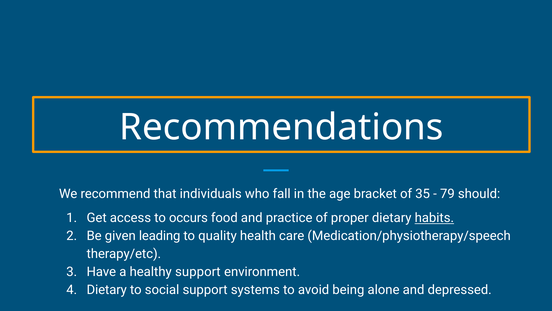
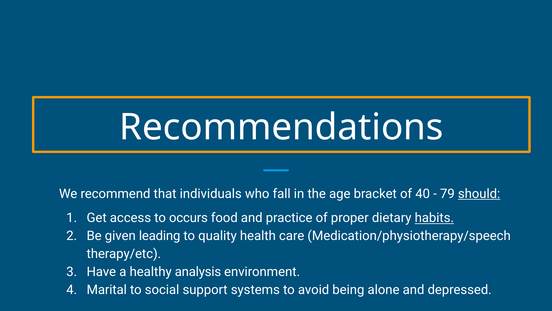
35: 35 -> 40 (423, 194)
should underline: none -> present (479, 194)
healthy support: support -> analysis (198, 272)
Dietary: Dietary -> Marital (107, 289)
